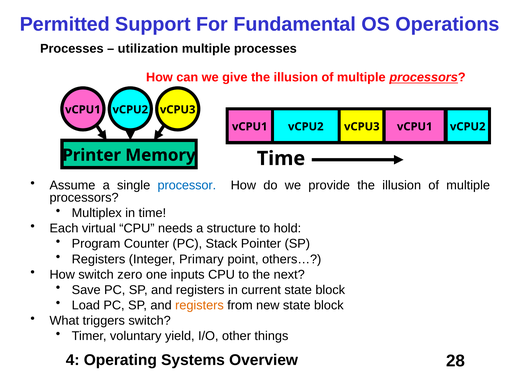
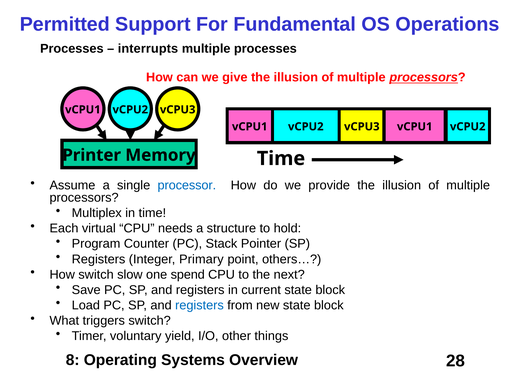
utilization: utilization -> interrupts (148, 49)
zero: zero -> slow (130, 275)
inputs: inputs -> spend (188, 275)
registers colour: orange -> blue (199, 305)
4: 4 -> 8 (73, 360)
